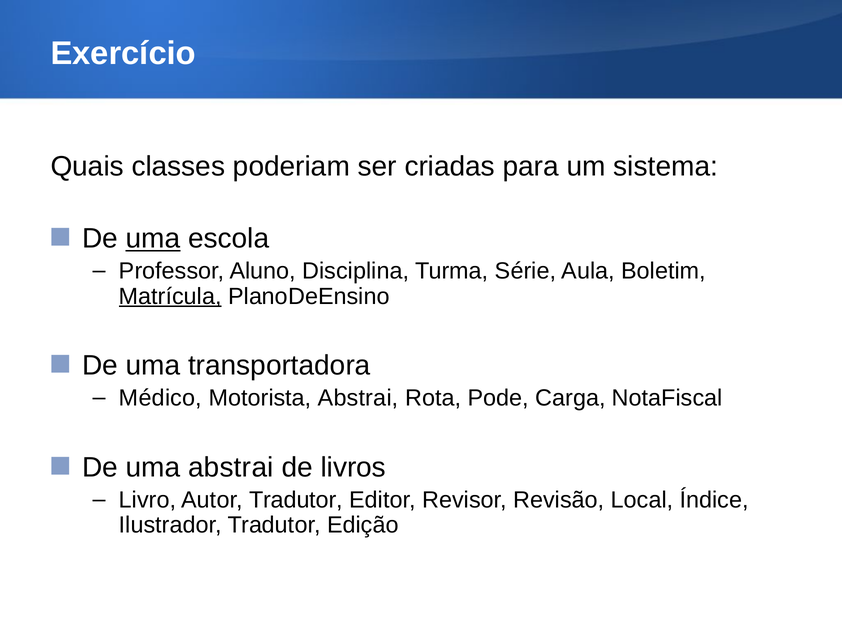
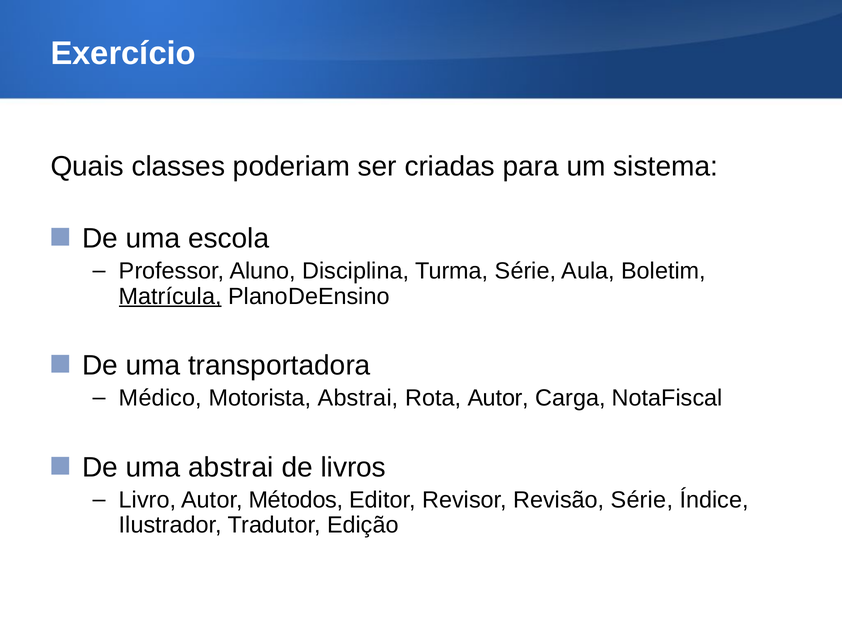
uma underline: present -> none (153, 238)
Rota Pode: Pode -> Autor (498, 398)
Autor Tradutor: Tradutor -> Métodos (296, 500)
Revisão Local: Local -> Série (642, 500)
